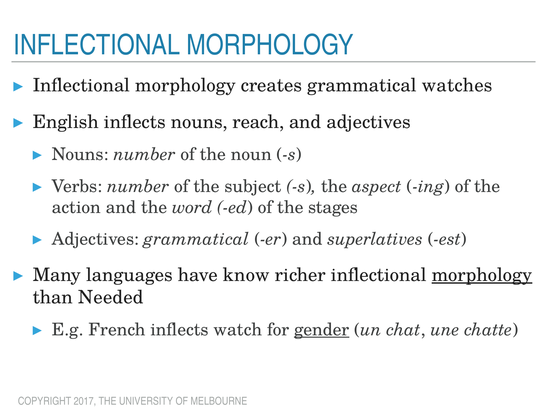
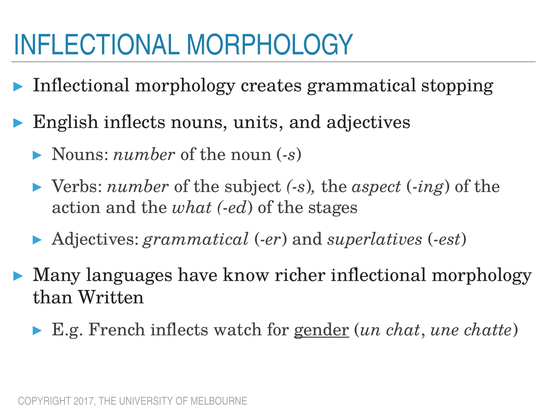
watches: watches -> stopping (457, 86)
reach: reach -> units (258, 122)
word: word -> what (192, 207)
morphology underline: present -> none (482, 275)
Needed: Needed -> Written (111, 297)
